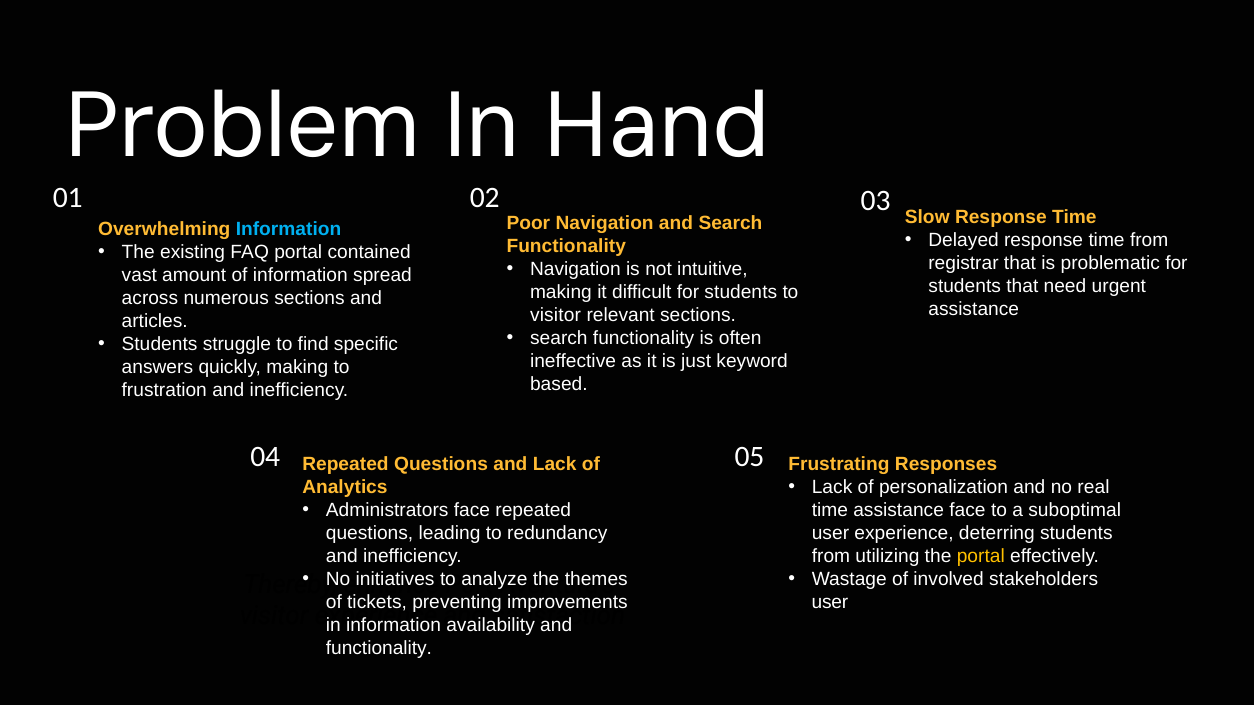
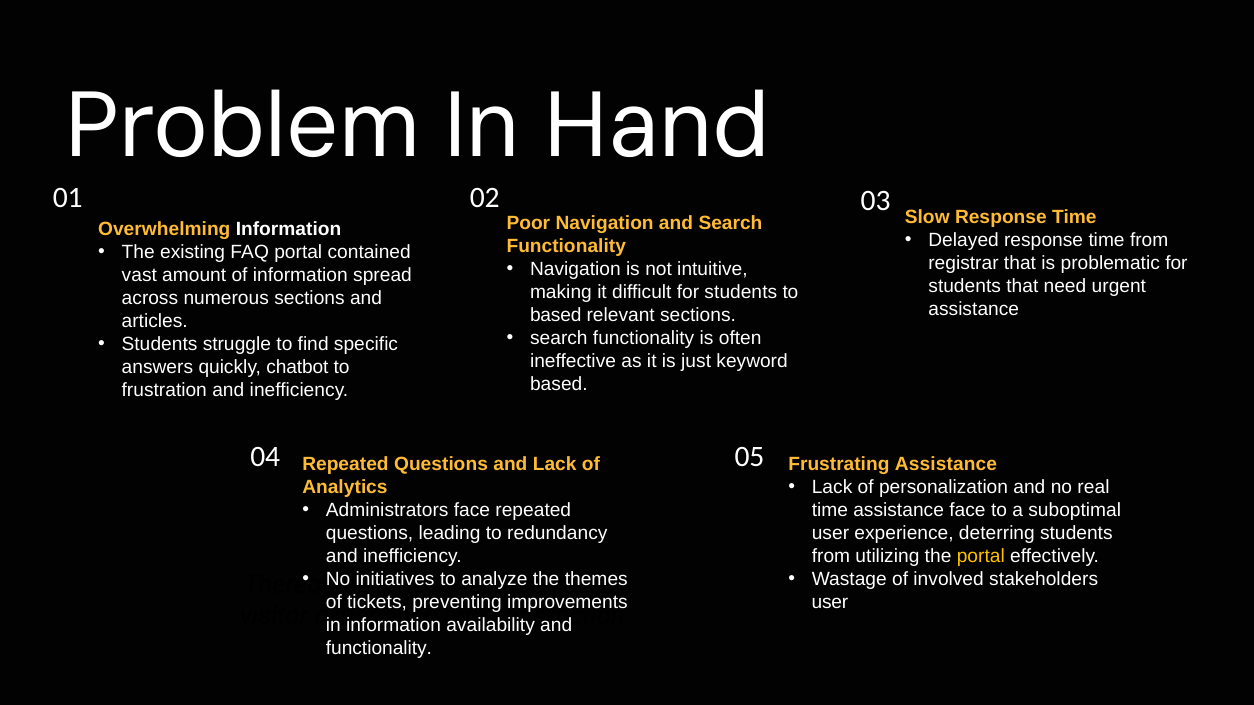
Information colour: light blue -> white (289, 229)
visitor: visitor -> based (556, 315)
quickly making: making -> chatbot (297, 367)
Frustrating Responses: Responses -> Assistance (946, 465)
